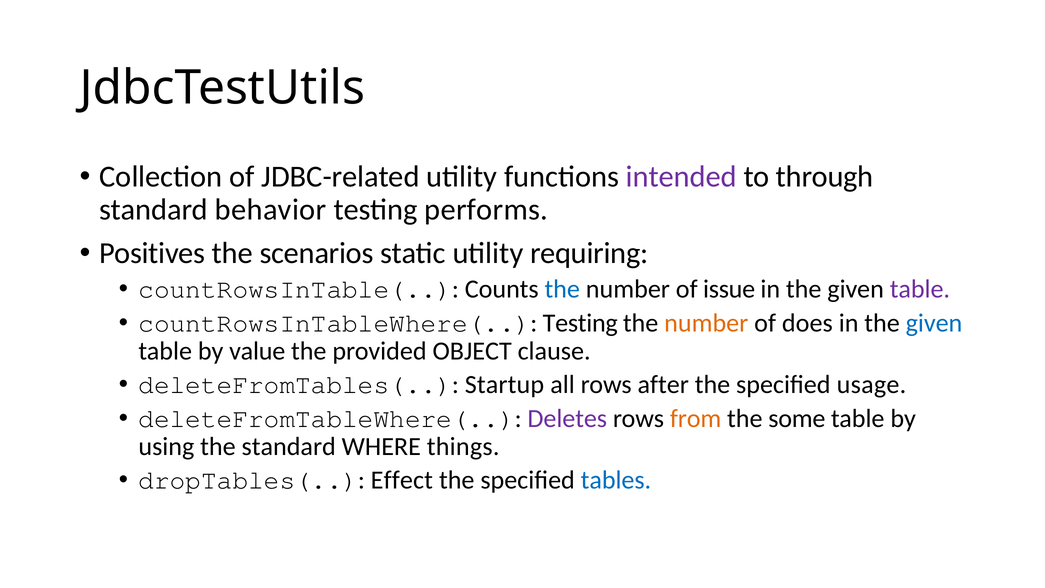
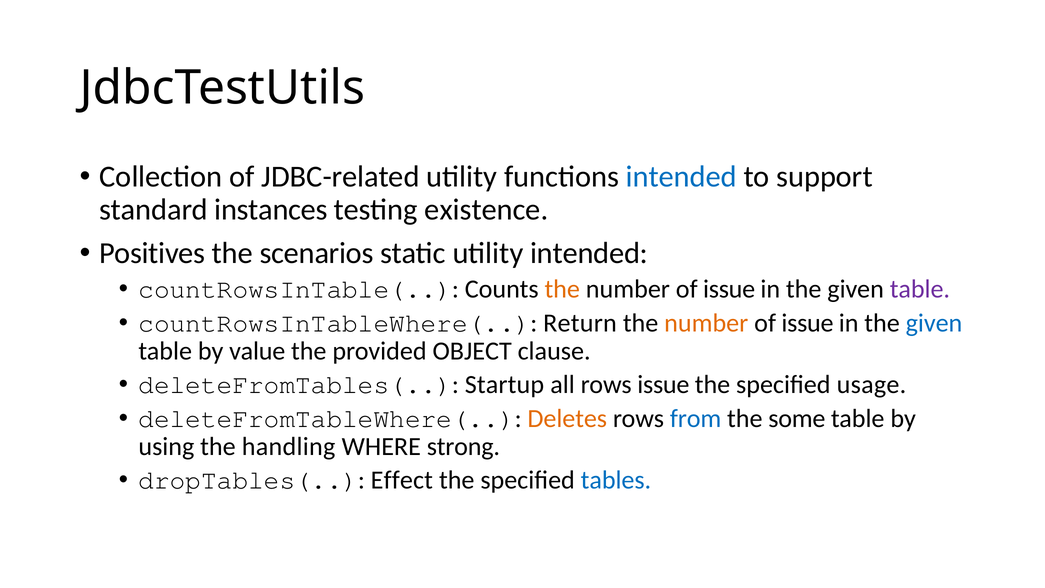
intended colour: purple -> blue (681, 177)
through: through -> support (825, 177)
behavior: behavior -> instances (271, 209)
performs: performs -> existence (486, 209)
utility requiring: requiring -> intended (589, 253)
the colour: blue -> orange (562, 289)
countRowsInTableWhere( Testing: Testing -> Return (580, 323)
does: does -> issue (808, 323)
rows after: after -> issue (663, 385)
Deletes colour: purple -> orange (567, 418)
from colour: orange -> blue (696, 418)
the standard: standard -> handling (289, 447)
things: things -> strong (463, 447)
